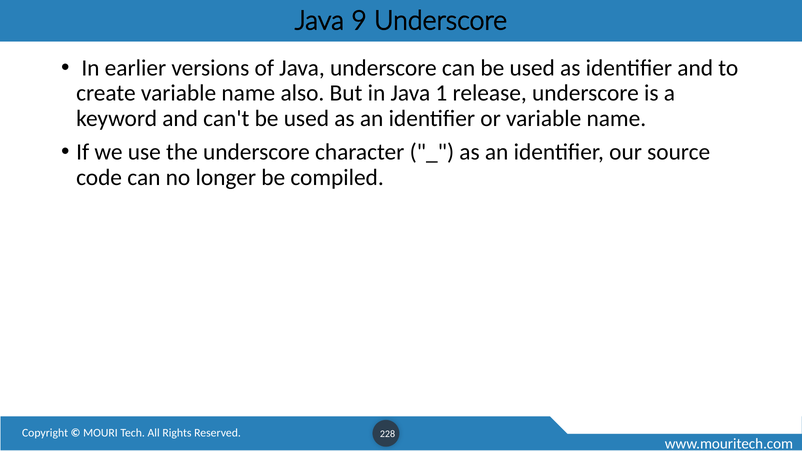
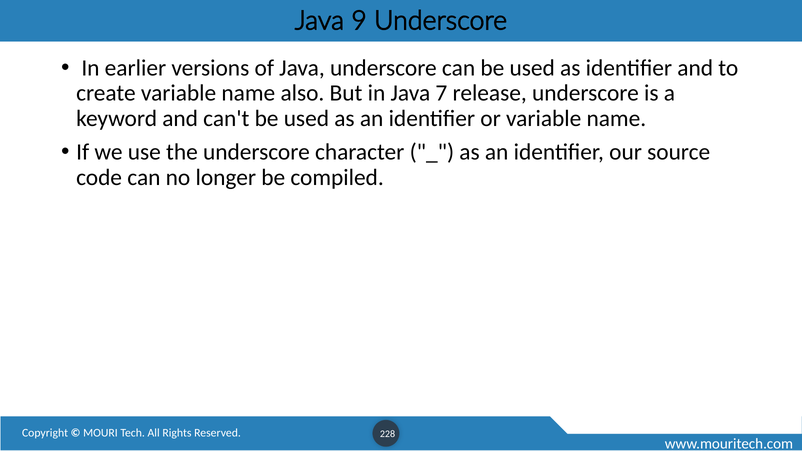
1: 1 -> 7 (441, 93)
